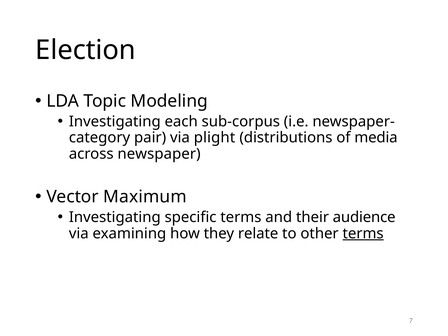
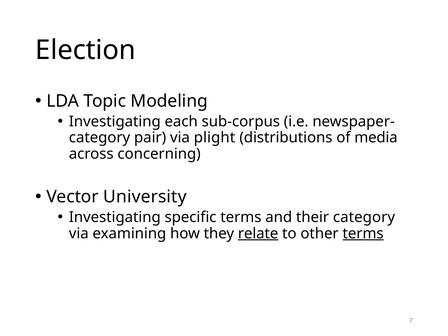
newspaper: newspaper -> concerning (159, 154)
Maximum: Maximum -> University (145, 197)
their audience: audience -> category (364, 217)
relate underline: none -> present (258, 233)
